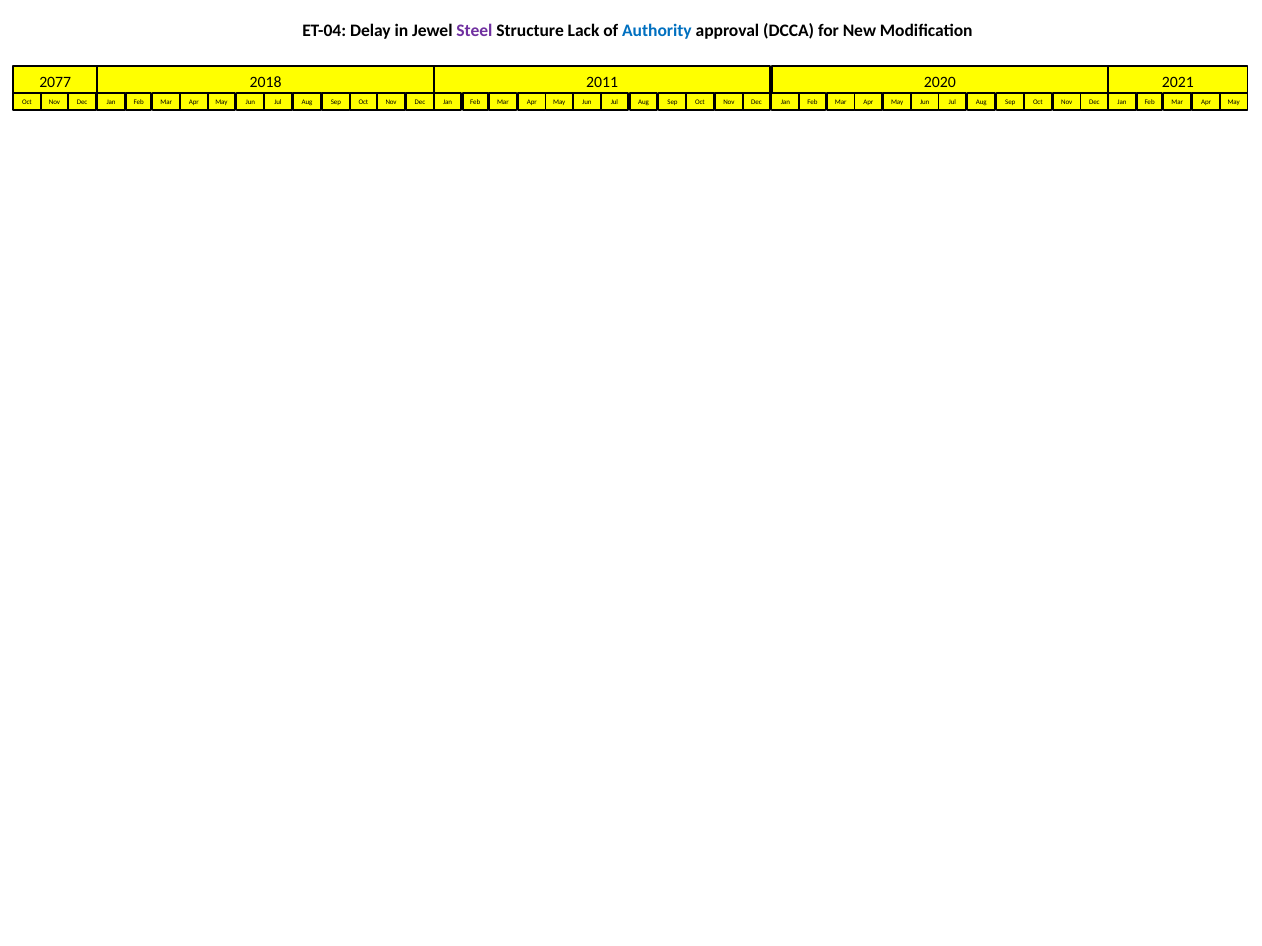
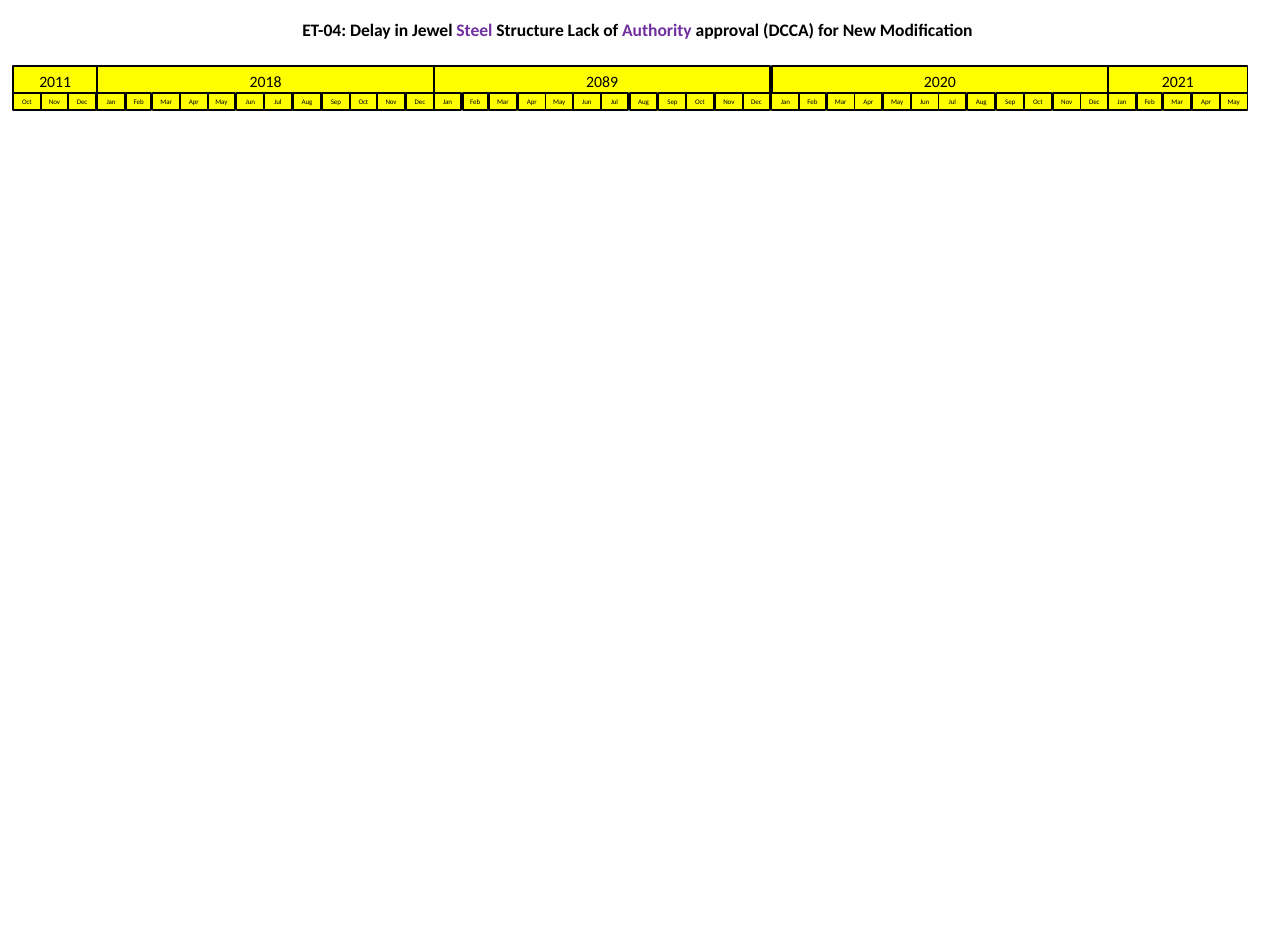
Authority colour: blue -> purple (657, 31)
2077: 2077 -> 2011 (55, 83)
2011: 2011 -> 2089 (602, 83)
